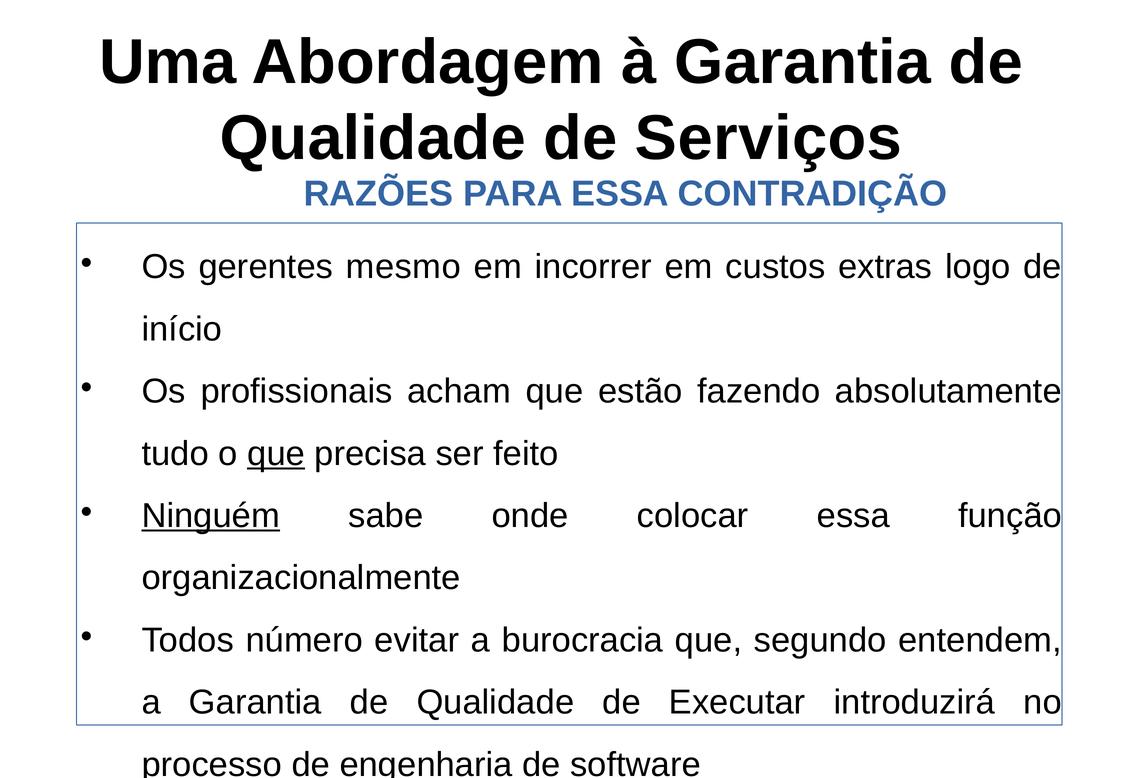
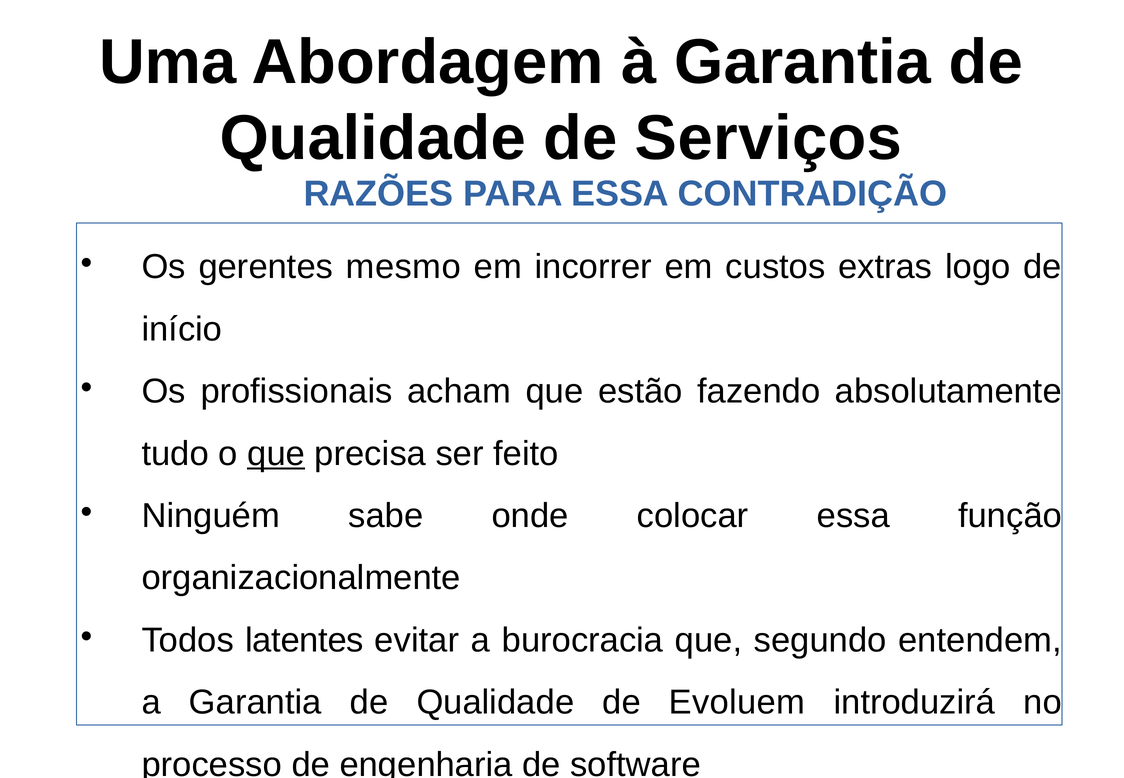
Ninguém underline: present -> none (211, 516)
número: número -> latentes (304, 640)
Executar: Executar -> Evoluem (737, 703)
